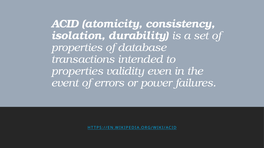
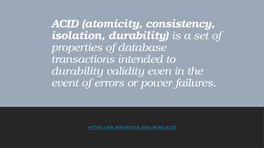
properties: properties -> durability (77, 71)
